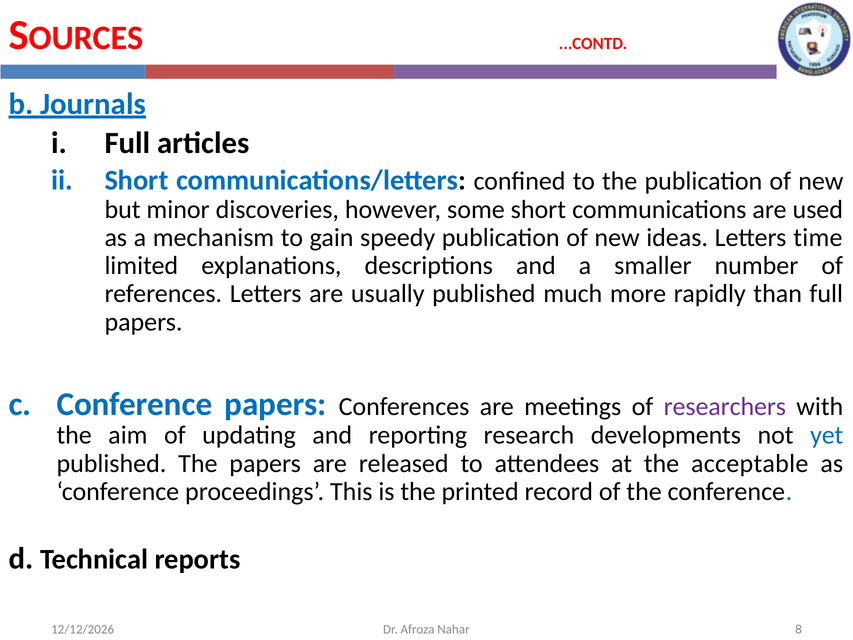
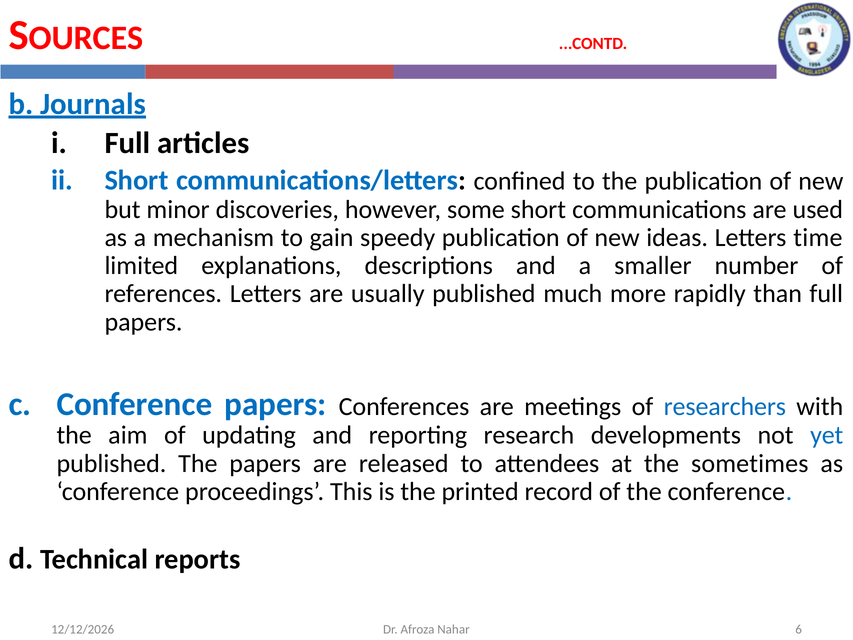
researchers colour: purple -> blue (725, 406)
acceptable: acceptable -> sometimes (750, 463)
8: 8 -> 6 (799, 629)
